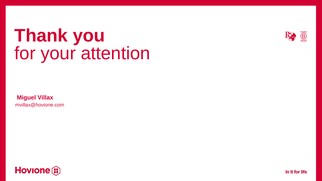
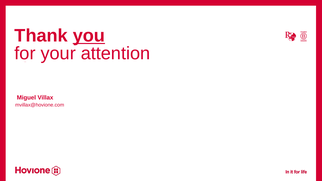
you underline: none -> present (89, 36)
